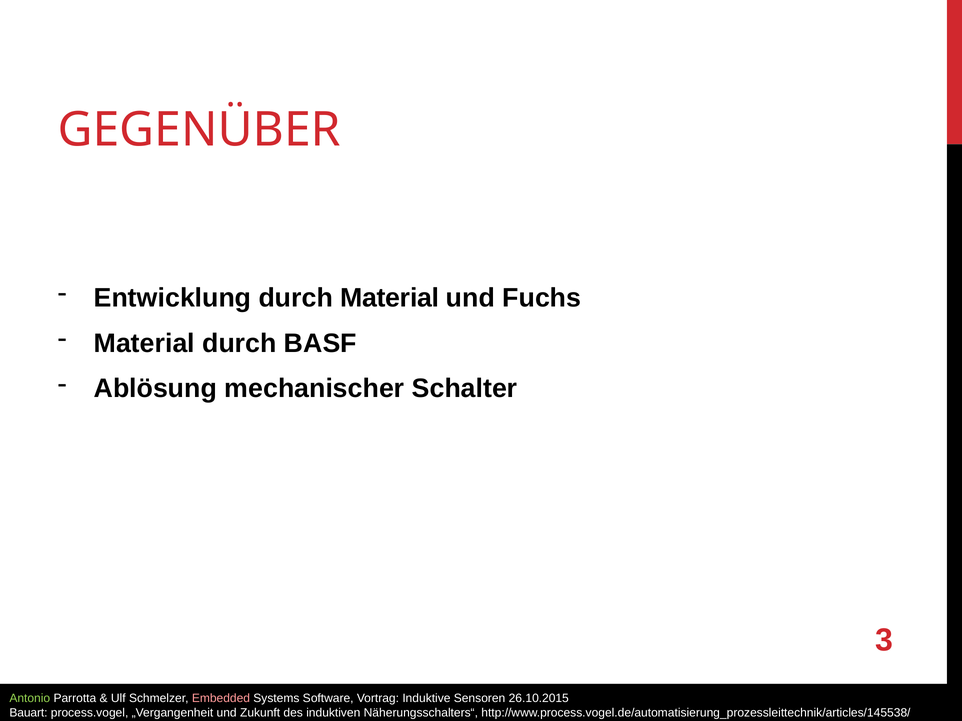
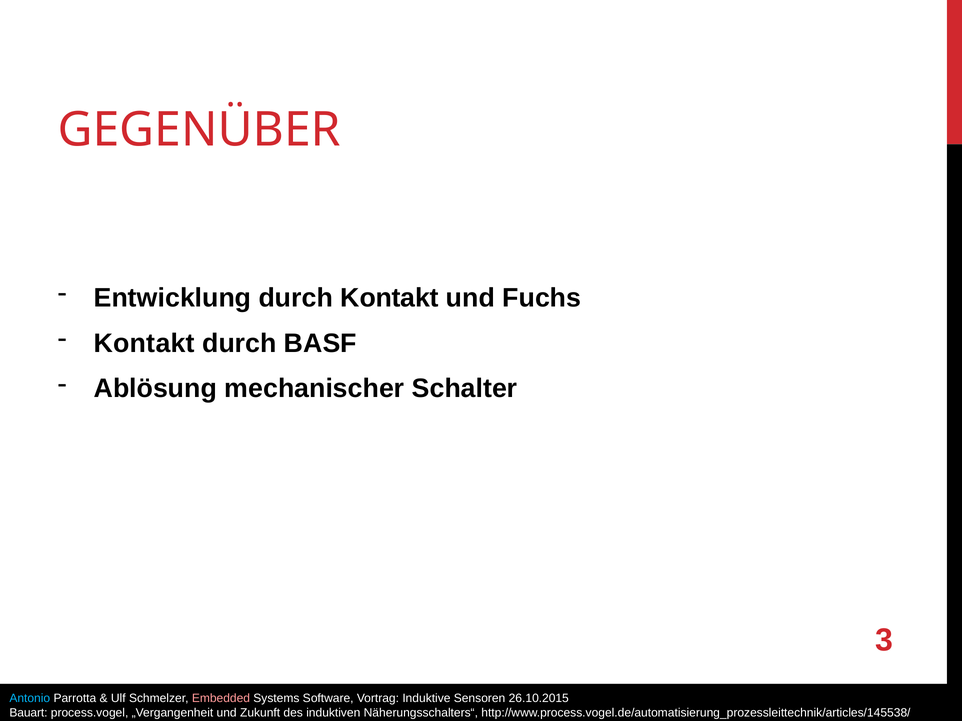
durch Material: Material -> Kontakt (390, 298)
Material: Material -> Kontakt (144, 343)
Antonio colour: light green -> light blue (30, 699)
